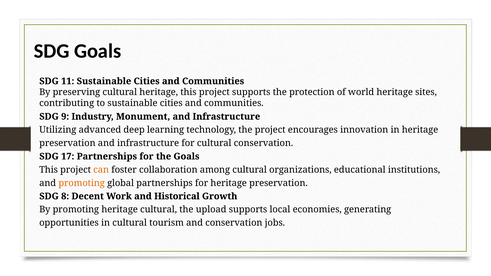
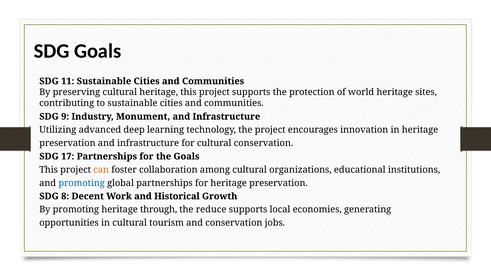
promoting colour: orange -> blue (82, 183)
heritage cultural: cultural -> through (159, 210)
upload: upload -> reduce (211, 210)
